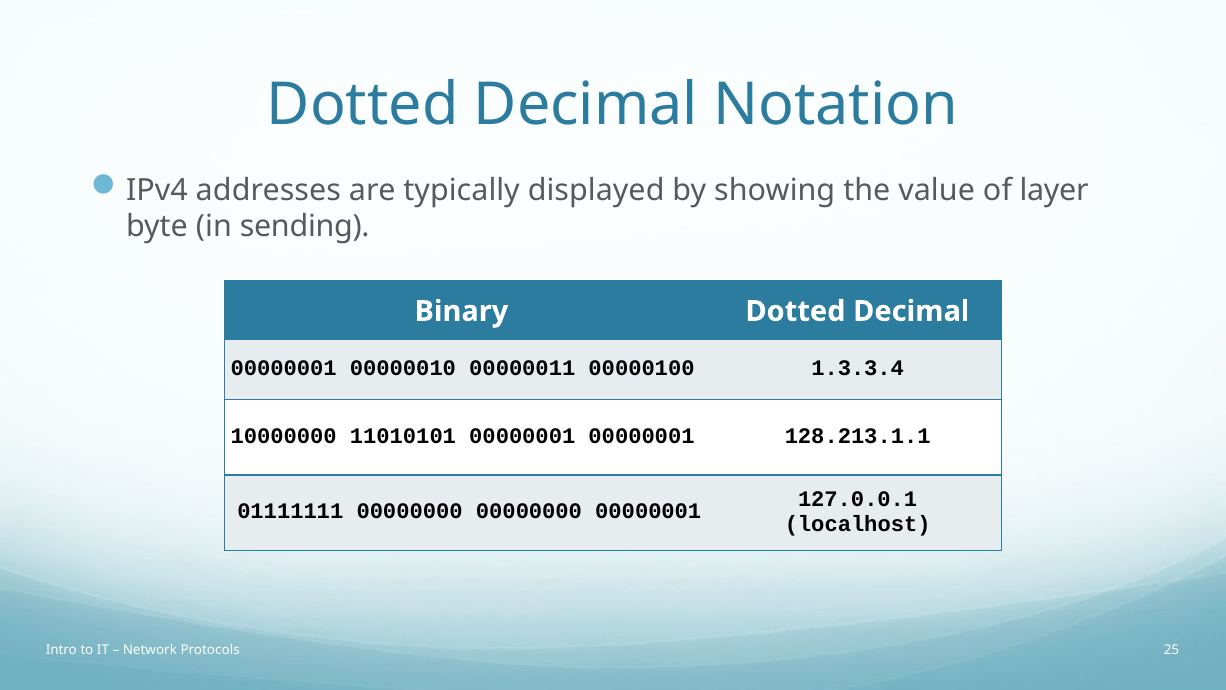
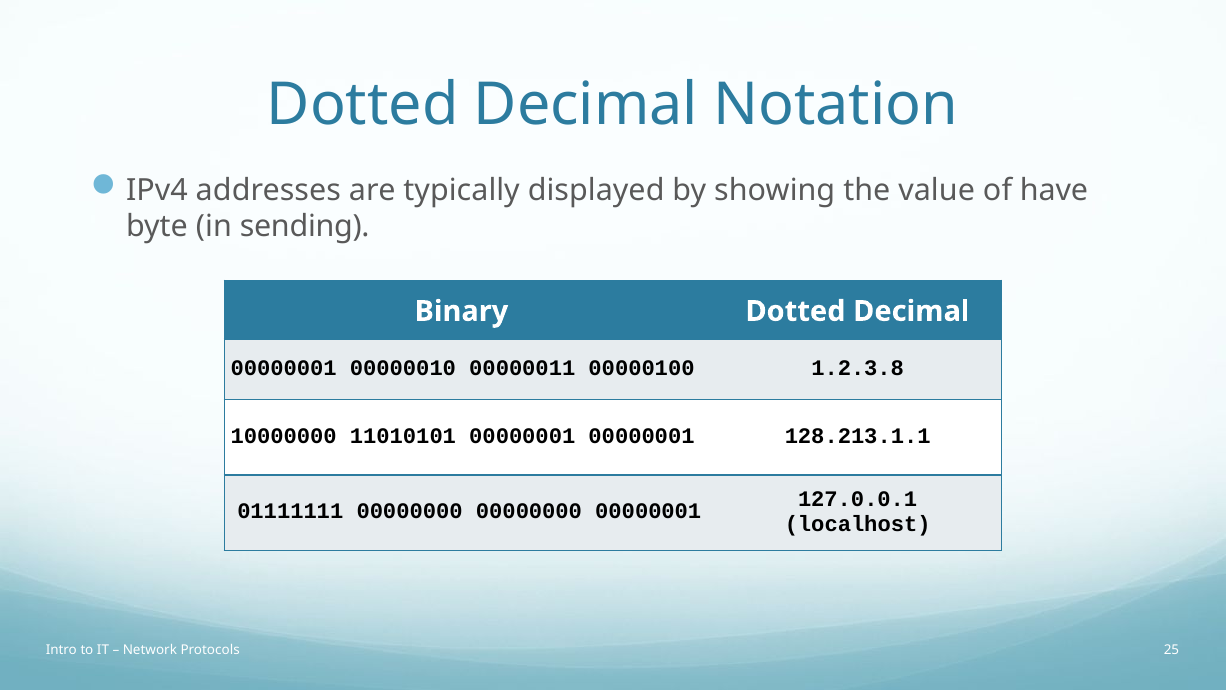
layer: layer -> have (1054, 190)
1.3.3.4: 1.3.3.4 -> 1.2.3.8 (858, 368)
